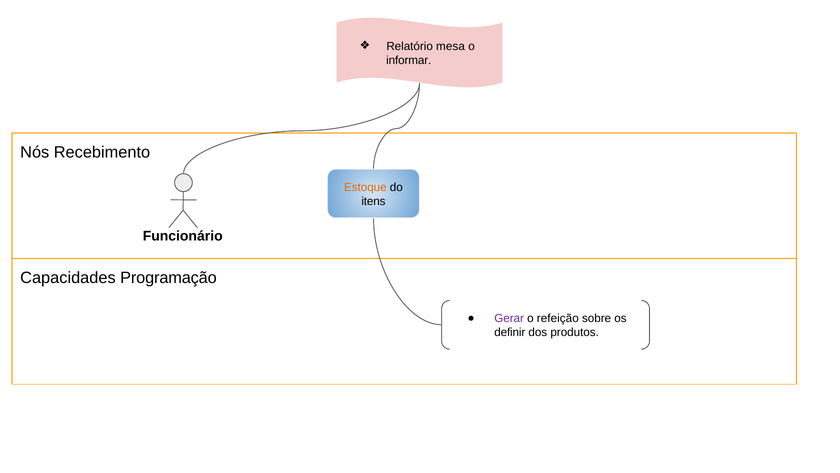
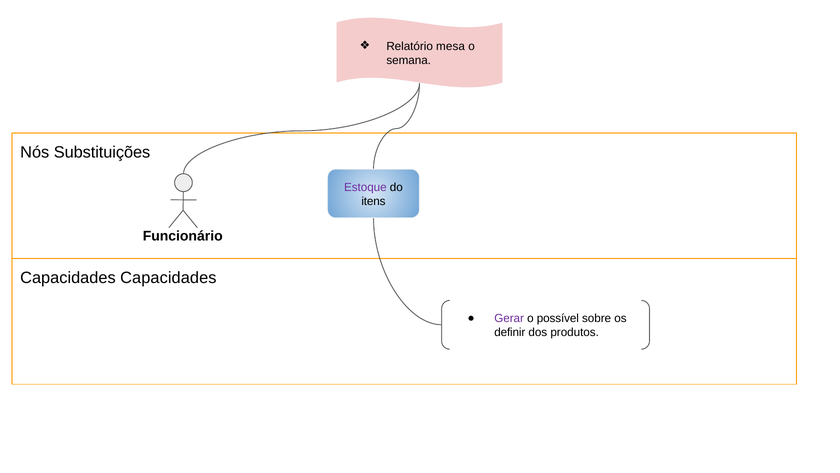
informar: informar -> semana (409, 60)
Recebimento: Recebimento -> Substituições (102, 152)
Estoque colour: orange -> purple (365, 187)
Capacidades Programação: Programação -> Capacidades (168, 278)
refeição: refeição -> possível (558, 318)
